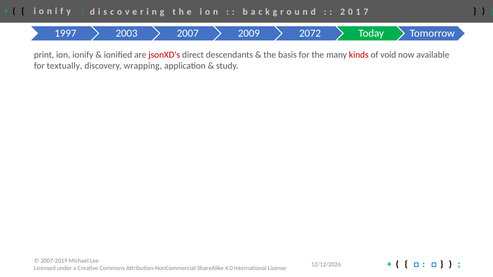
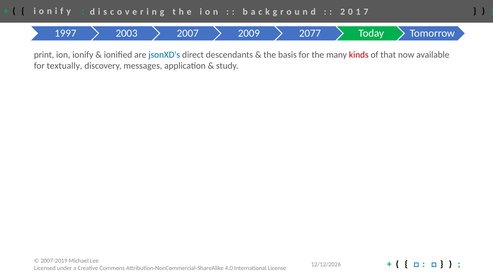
2072: 2072 -> 2077 (310, 33)
jsonXD's colour: red -> blue (164, 55)
void: void -> that (388, 55)
wrapping: wrapping -> messages (143, 66)
